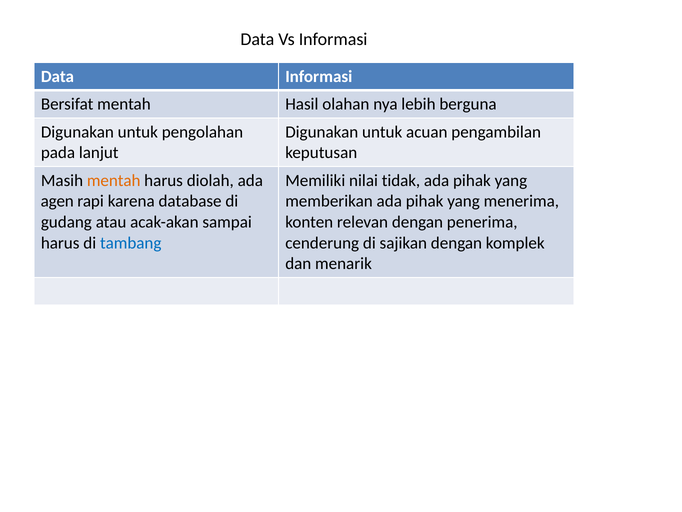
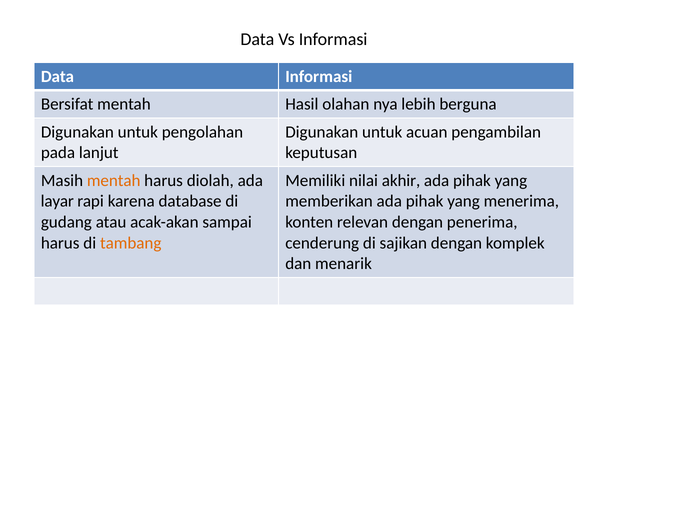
tidak: tidak -> akhir (401, 180)
agen: agen -> layar (57, 201)
tambang colour: blue -> orange (131, 243)
